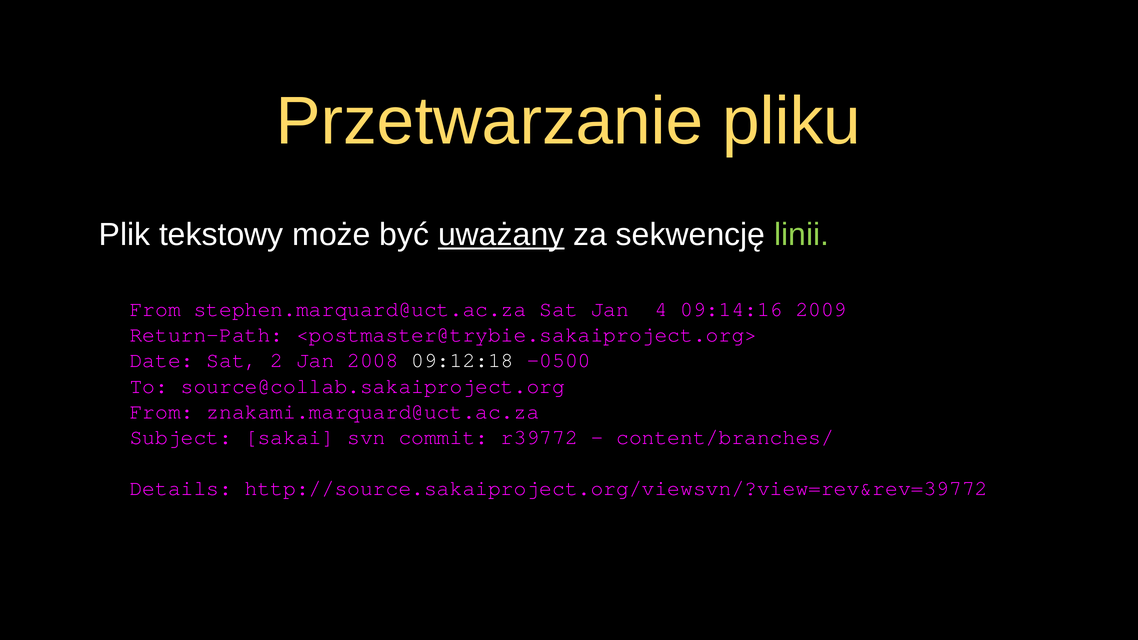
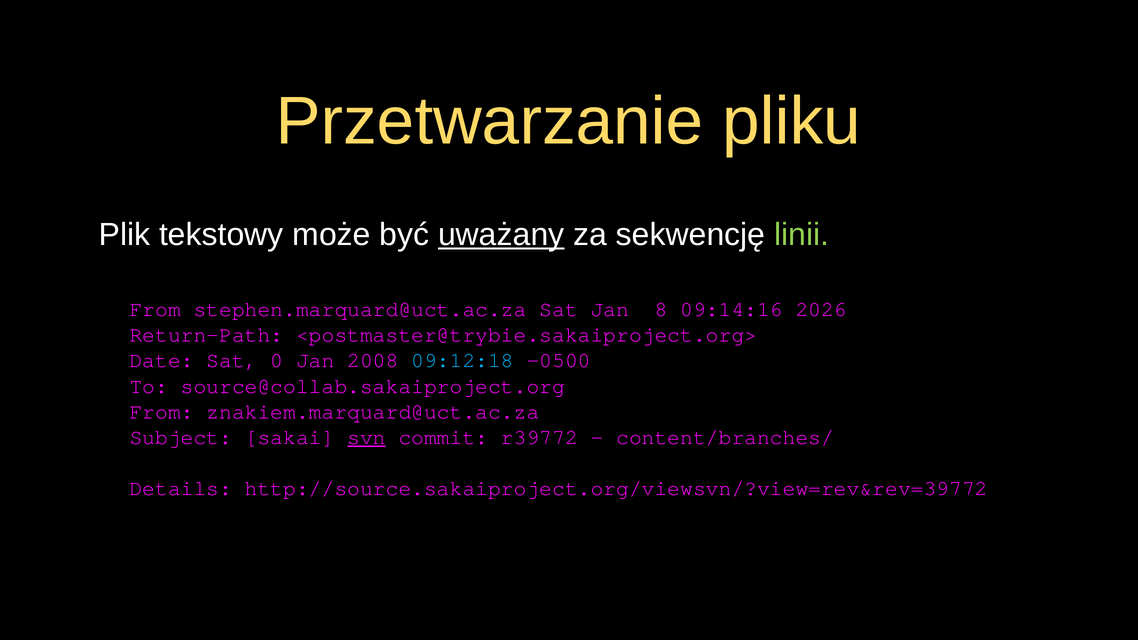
4: 4 -> 8 (661, 309)
2009: 2009 -> 2026 (821, 309)
2: 2 -> 0 (277, 360)
09:12:18 colour: white -> light blue (463, 360)
znakami.marquard@uct.ac.za: znakami.marquard@uct.ac.za -> znakiem.marquard@uct.ac.za (373, 412)
svn underline: none -> present (367, 437)
